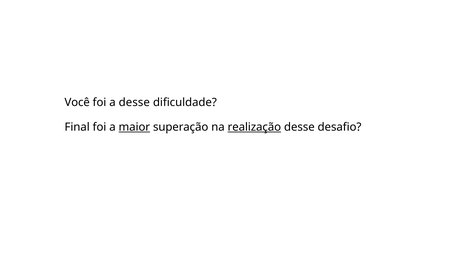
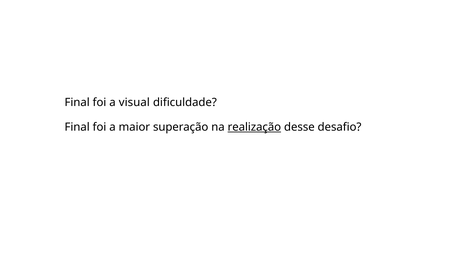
Você: Você -> Final (77, 103)
a desse: desse -> visual (134, 103)
maior underline: present -> none (134, 127)
